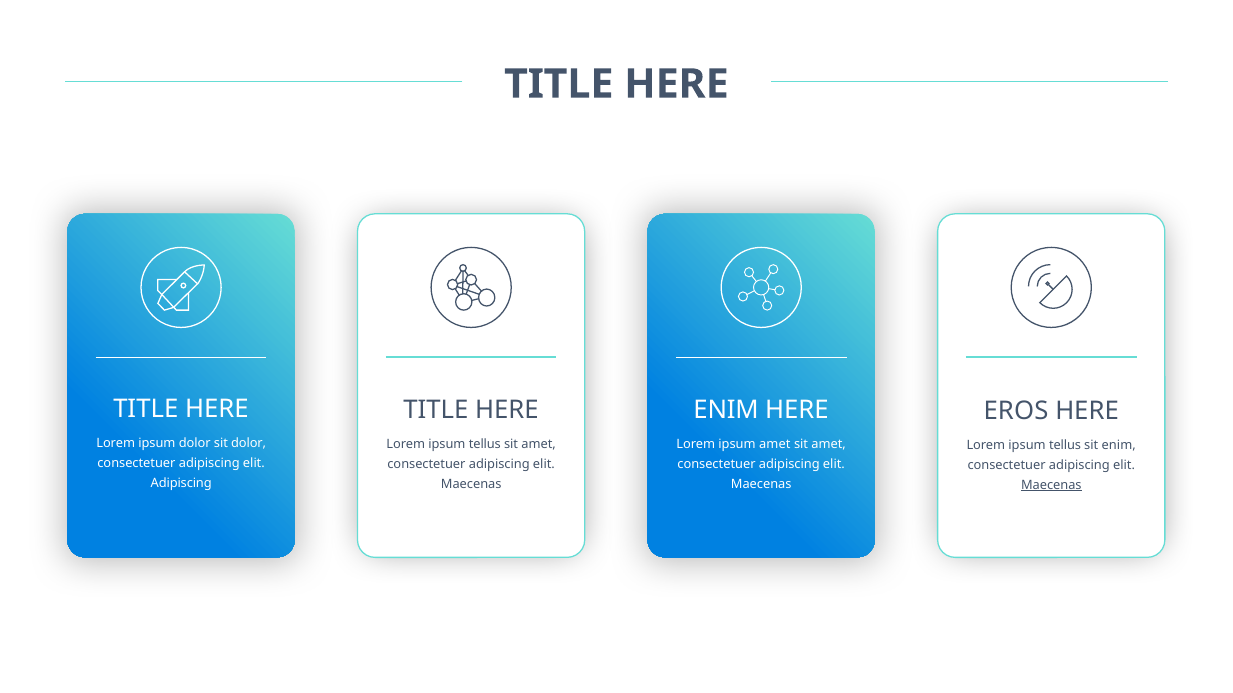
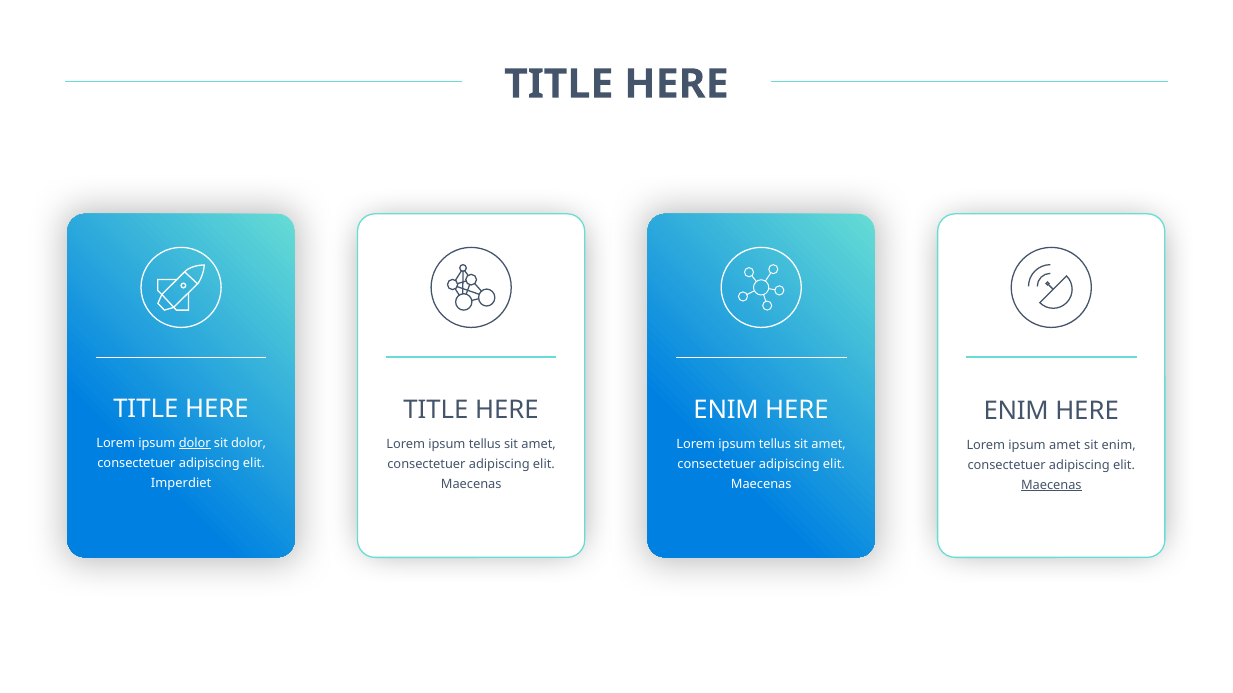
EROS: EROS -> ENIM (1016, 411)
dolor underline: none -> present (195, 444)
amet: amet -> tellus (775, 445)
tellus: tellus -> amet (1065, 445)
Adipiscing: Adipiscing -> Imperdiet (181, 484)
